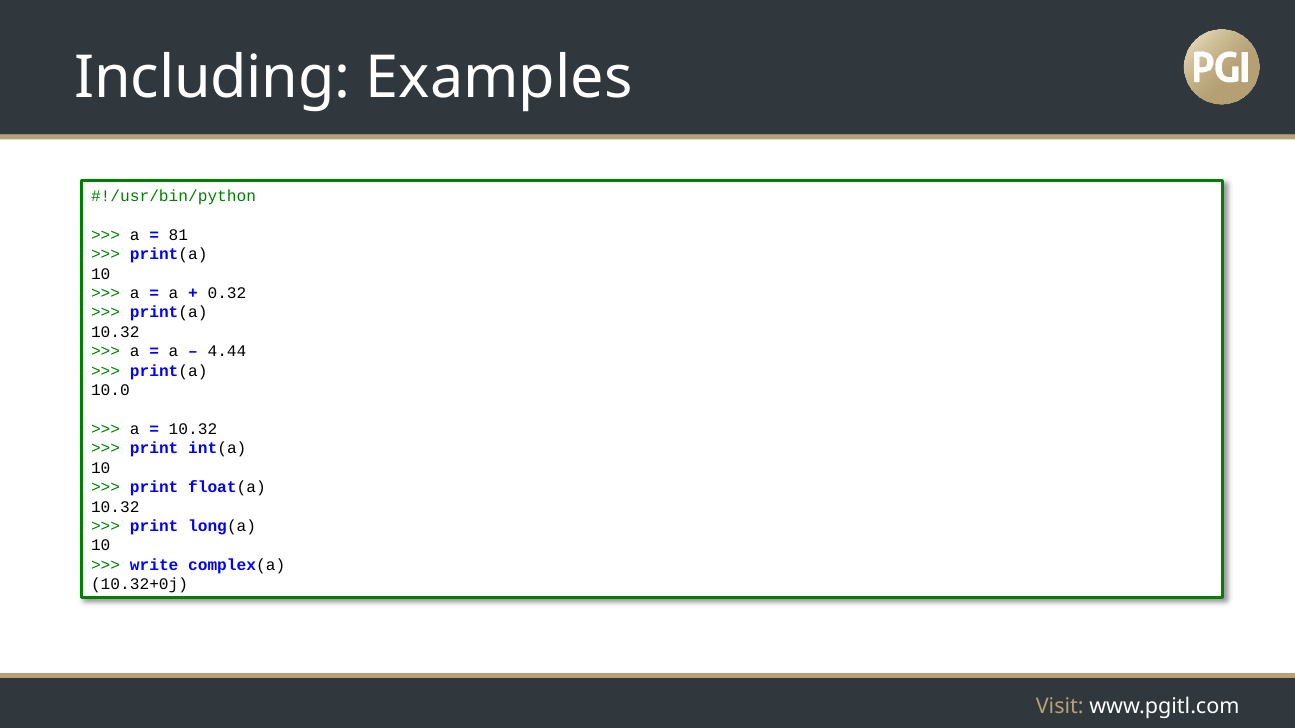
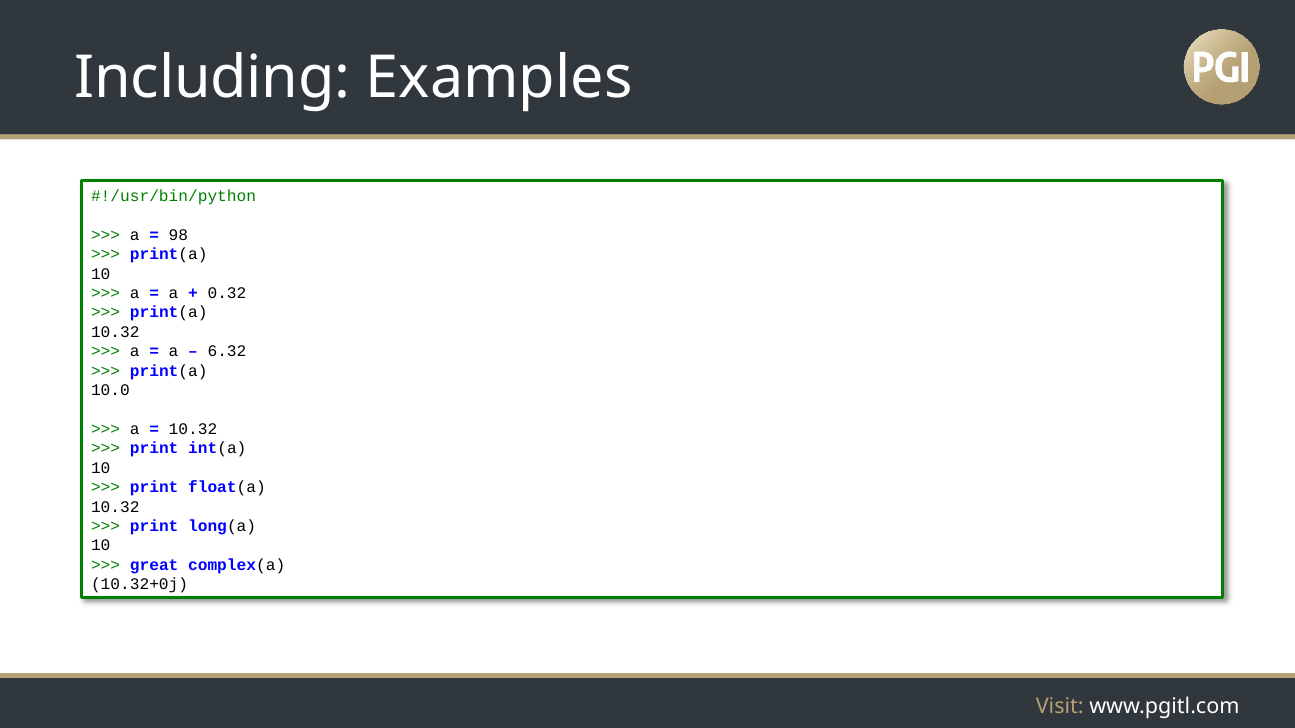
81: 81 -> 98 (178, 235)
4.44: 4.44 -> 6.32 (227, 352)
write: write -> great (154, 565)
